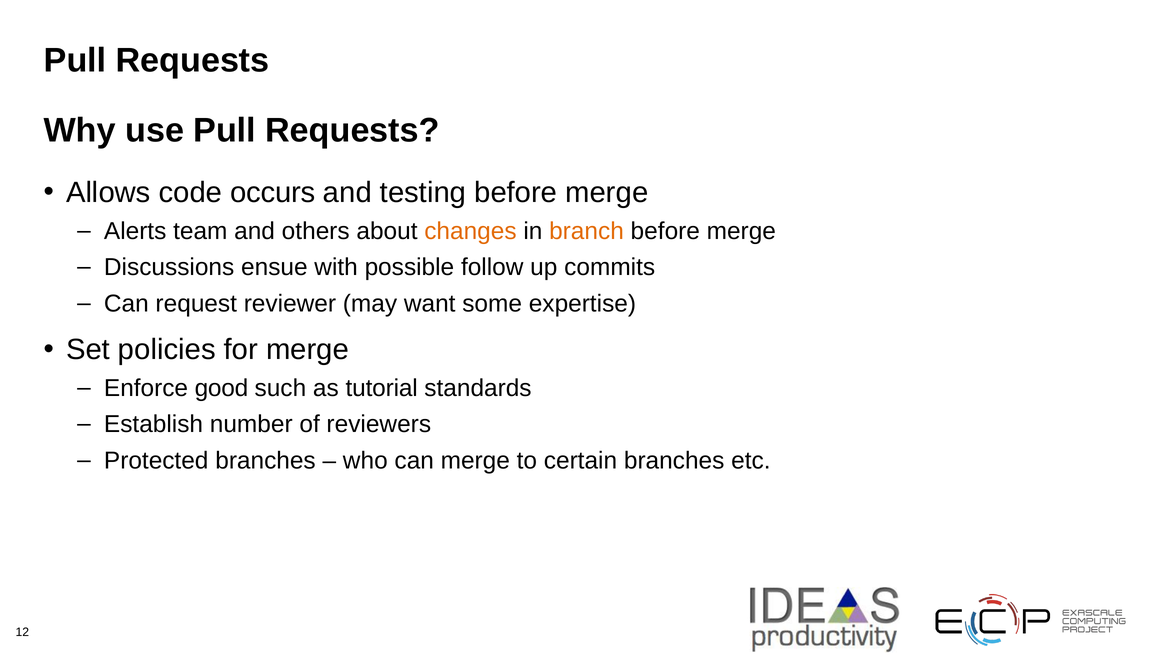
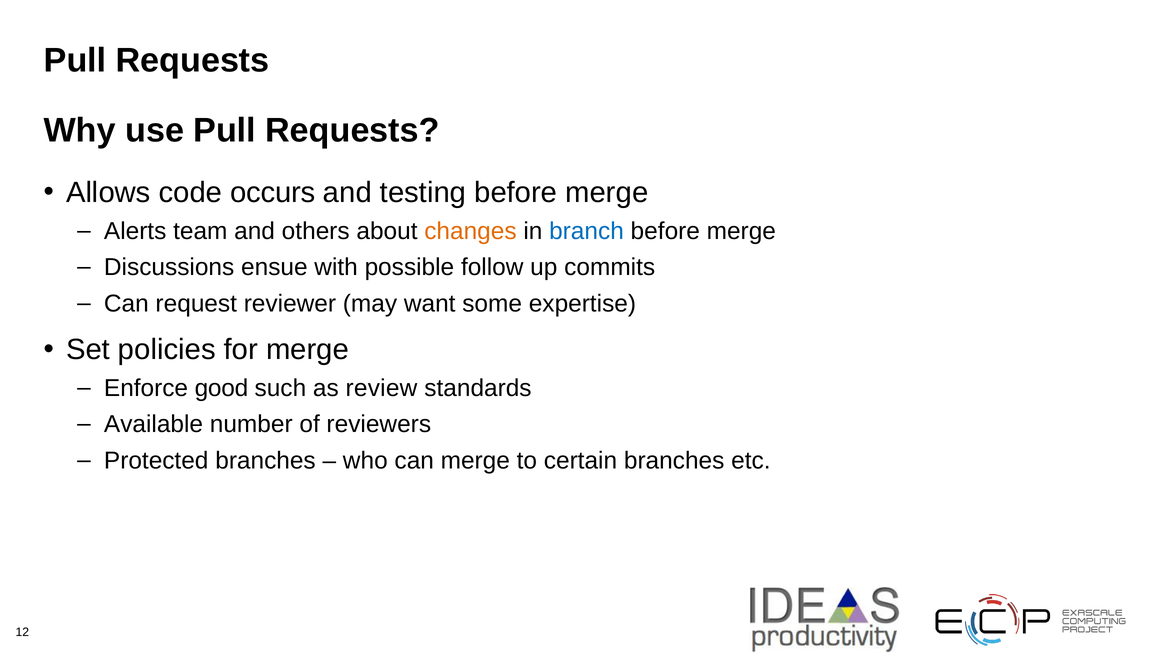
branch colour: orange -> blue (586, 231)
tutorial: tutorial -> review (381, 388)
Establish: Establish -> Available (154, 424)
